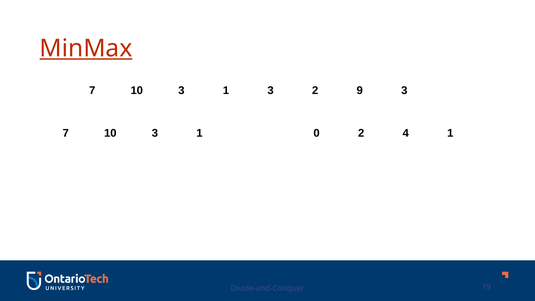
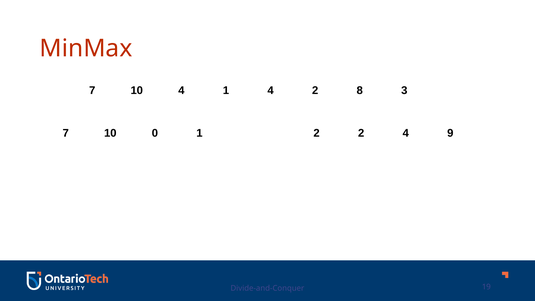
MinMax underline: present -> none (86, 49)
3: 3 -> 4 (181, 91)
1 3: 3 -> 4 (271, 91)
9: 9 -> 8 (360, 91)
3: 3 -> 0 (155, 133)
1 0: 0 -> 2 (317, 133)
4 1: 1 -> 9 (450, 133)
